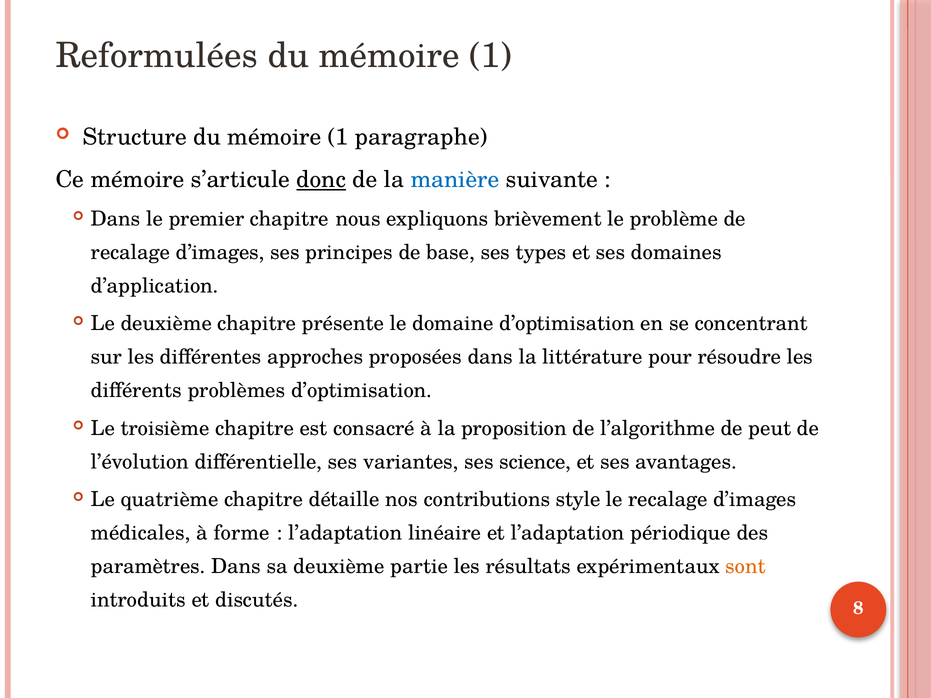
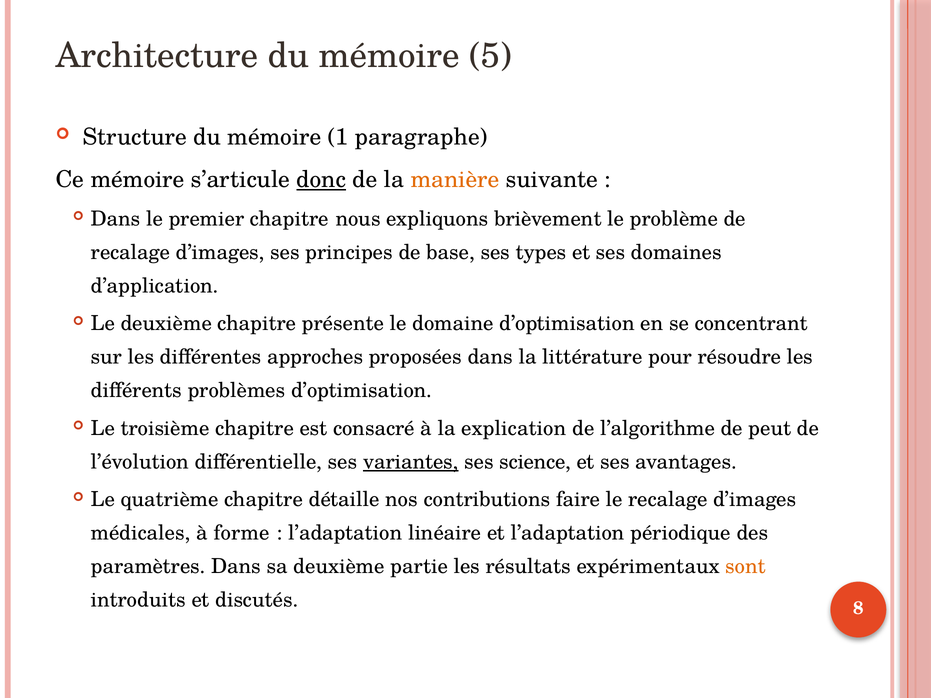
Reformulées: Reformulées -> Architecture (157, 56)
1: 1 -> 5 (491, 56)
manière colour: blue -> orange (455, 180)
proposition: proposition -> explication (514, 428)
variantes underline: none -> present (411, 462)
style: style -> faire (578, 500)
